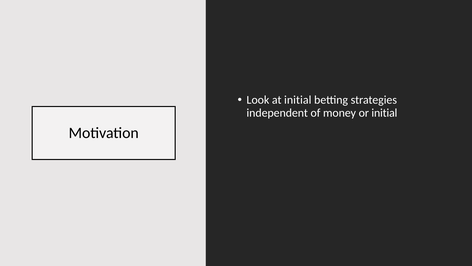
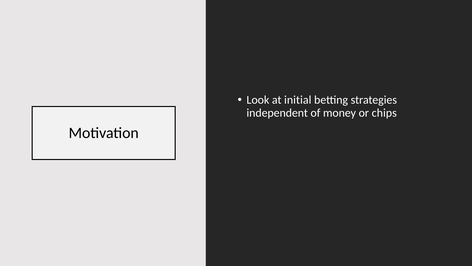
or initial: initial -> chips (384, 113)
